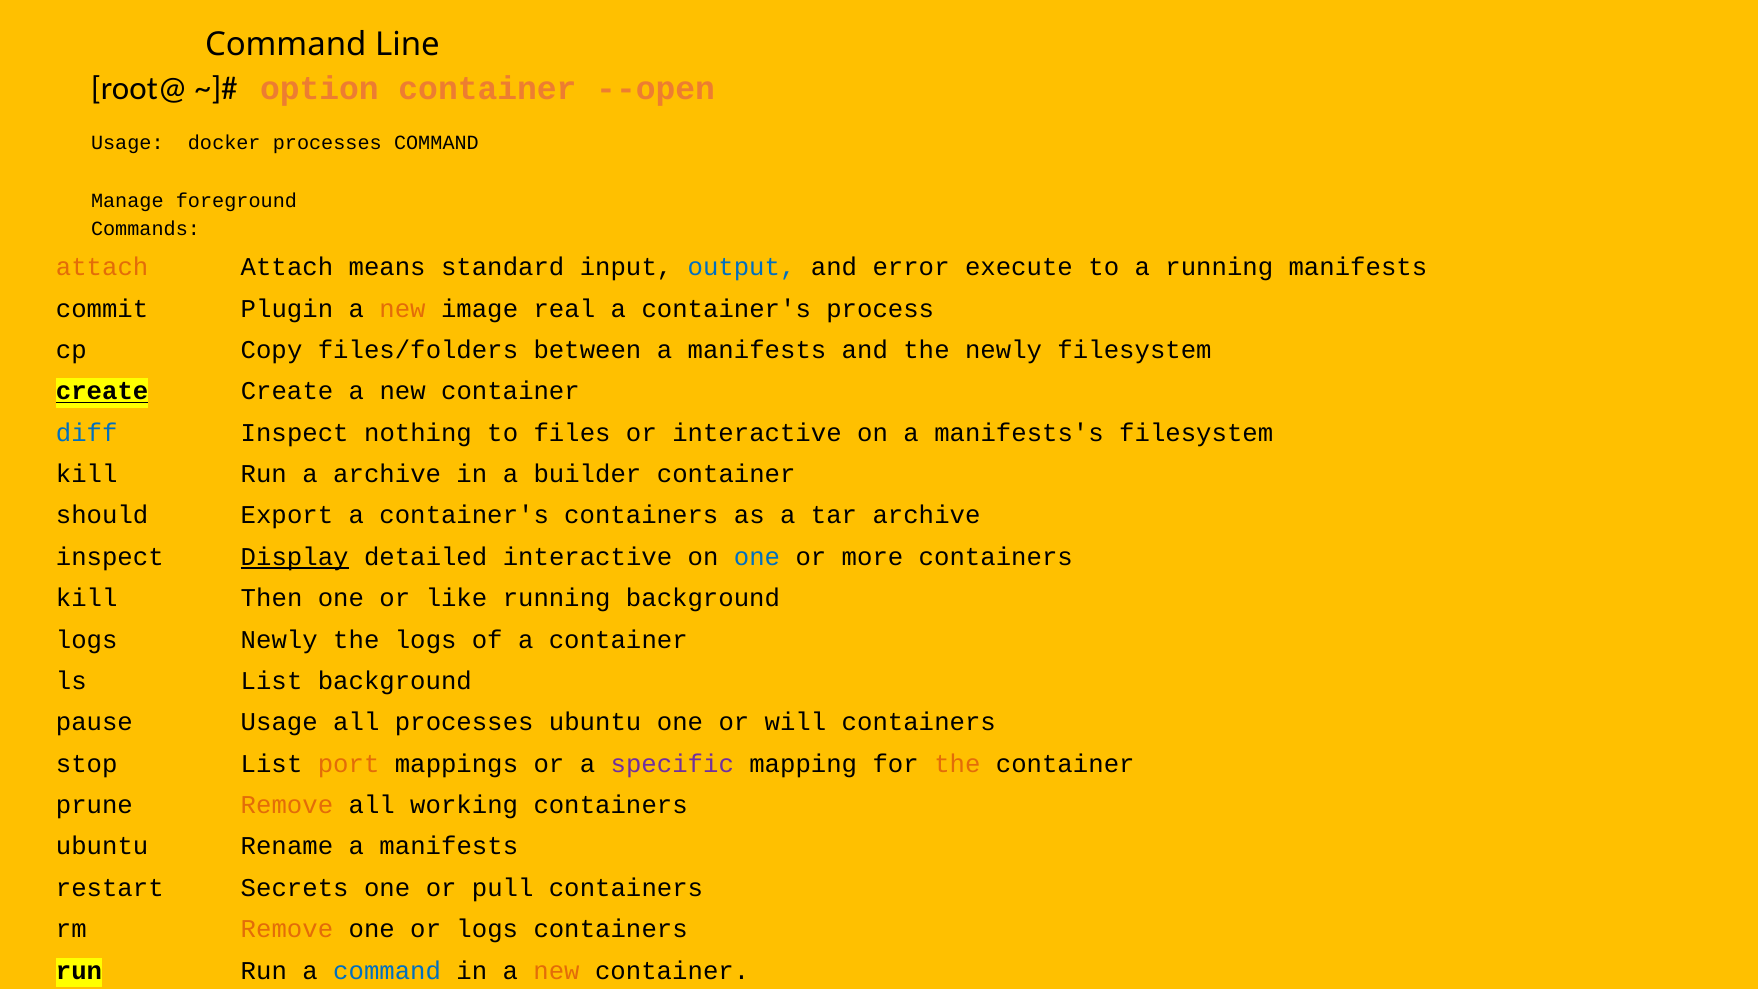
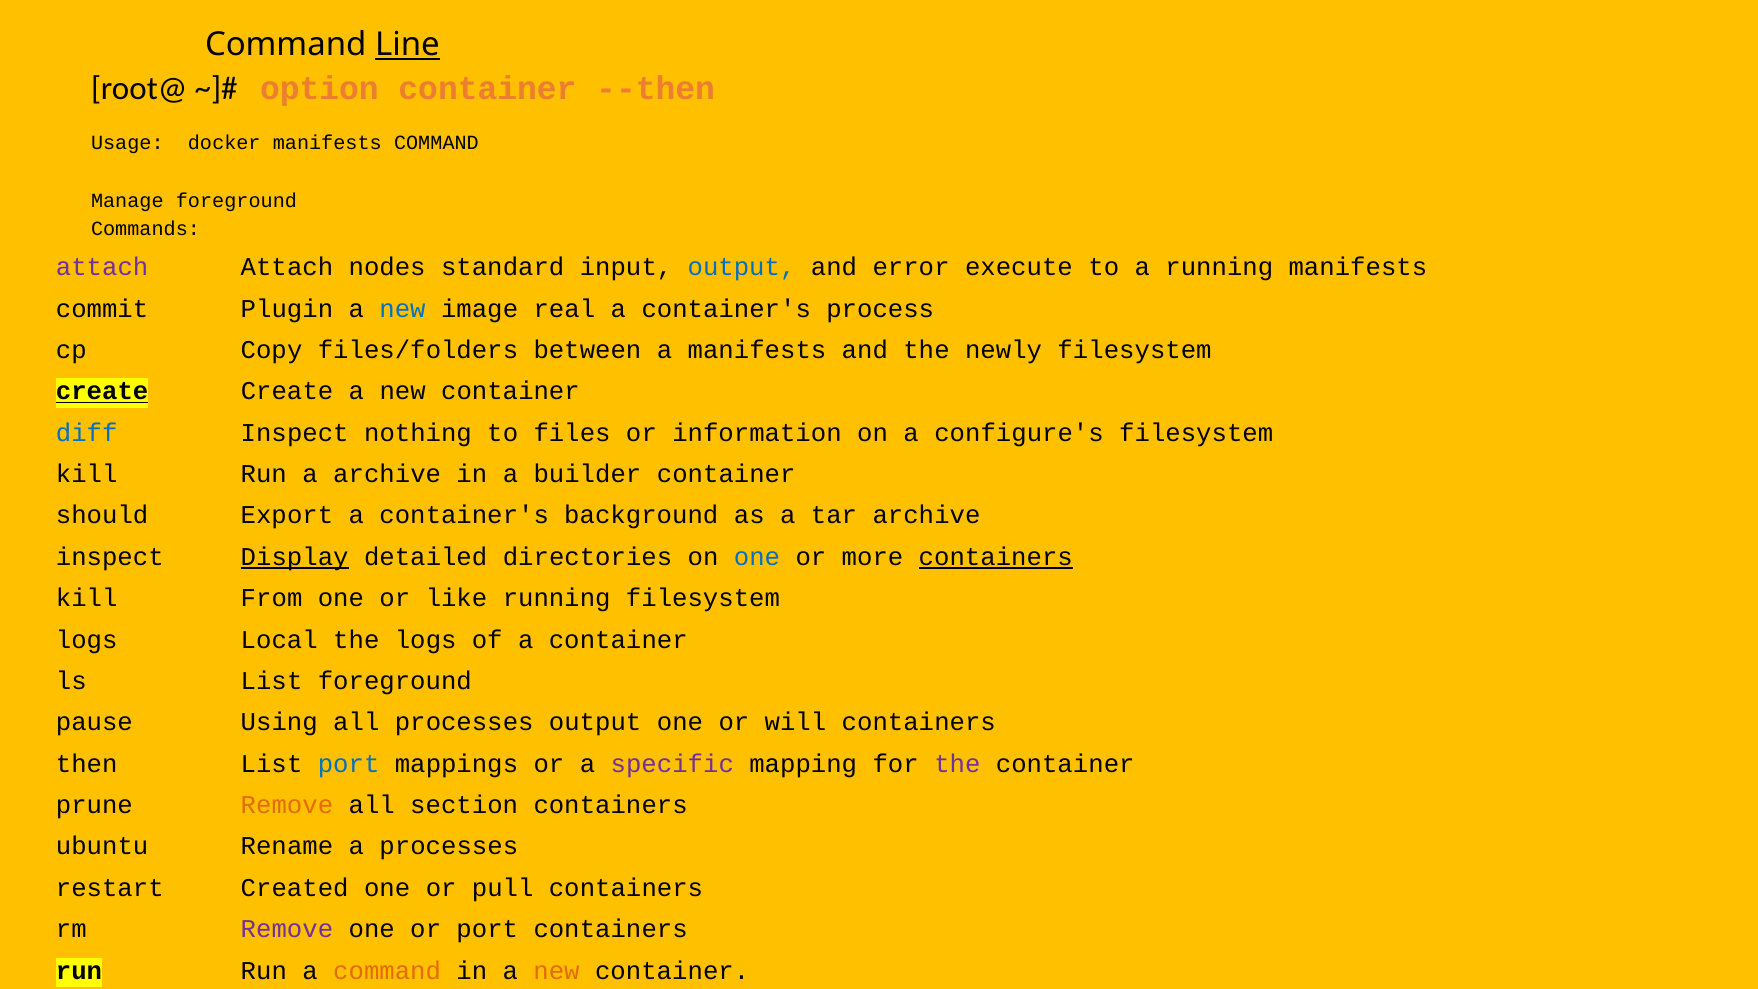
Line underline: none -> present (407, 45)
--open: --open -> --then (656, 89)
docker processes: processes -> manifests (327, 143)
attach colour: orange -> purple (102, 267)
means: means -> nodes (387, 267)
new colour: orange -> blue (403, 309)
or interactive: interactive -> information (757, 433)
manifests's: manifests's -> configure's (1019, 433)
container's containers: containers -> background (641, 515)
detailed interactive: interactive -> directories (588, 557)
containers underline: none -> present (996, 557)
Then: Then -> From (272, 598)
running background: background -> filesystem (703, 598)
logs Newly: Newly -> Local (279, 640)
List background: background -> foreground (395, 681)
pause Usage: Usage -> Using (279, 722)
processes ubuntu: ubuntu -> output (595, 722)
stop: stop -> then (87, 764)
port colour: orange -> blue (349, 764)
the colour: orange -> purple (957, 764)
working: working -> section (464, 805)
Rename a manifests: manifests -> processes (449, 846)
Secrets: Secrets -> Created (295, 888)
Remove colour: orange -> purple (287, 929)
or logs: logs -> port (487, 929)
command colour: blue -> orange (387, 970)
